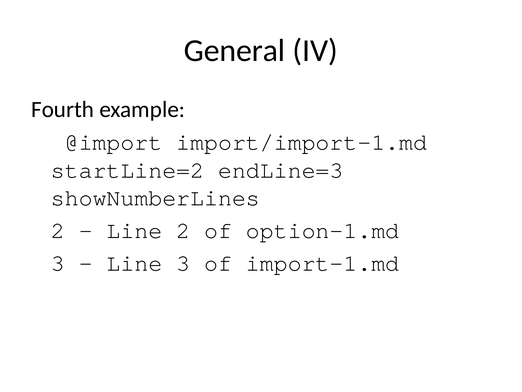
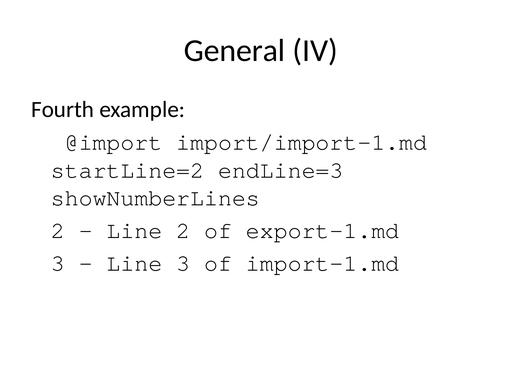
option-1.md: option-1.md -> export-1.md (323, 230)
